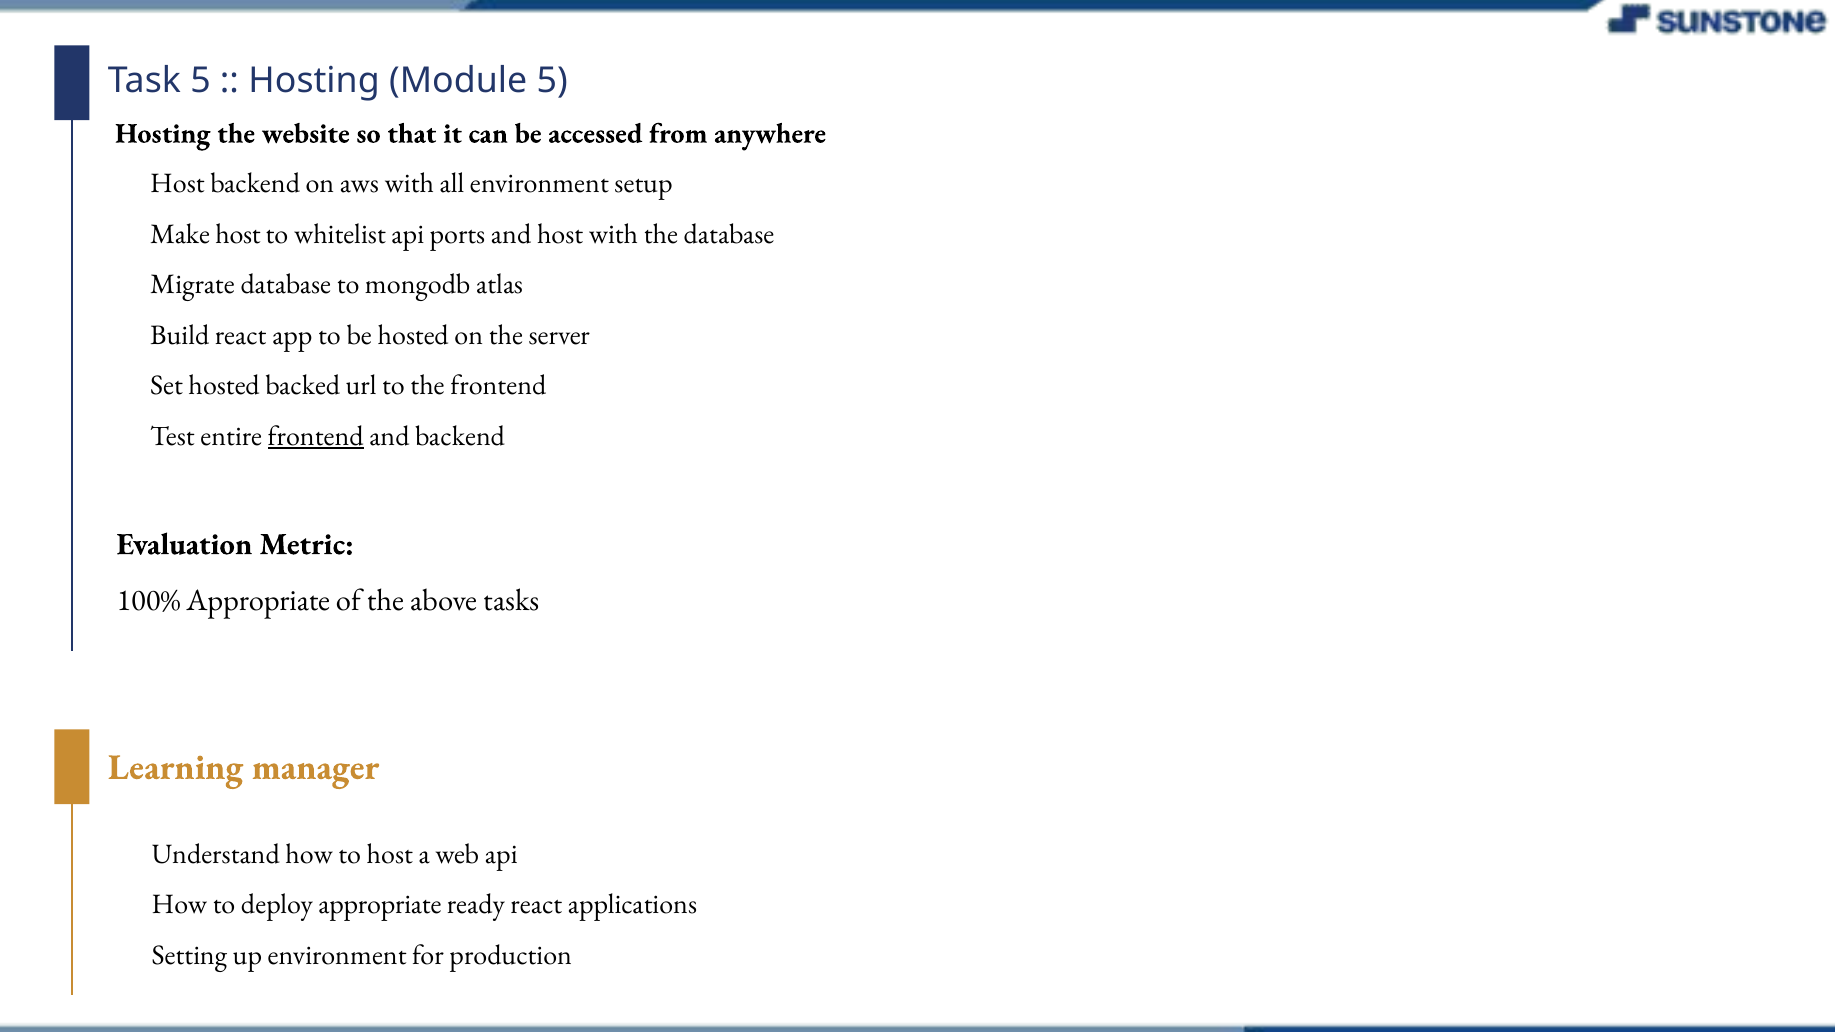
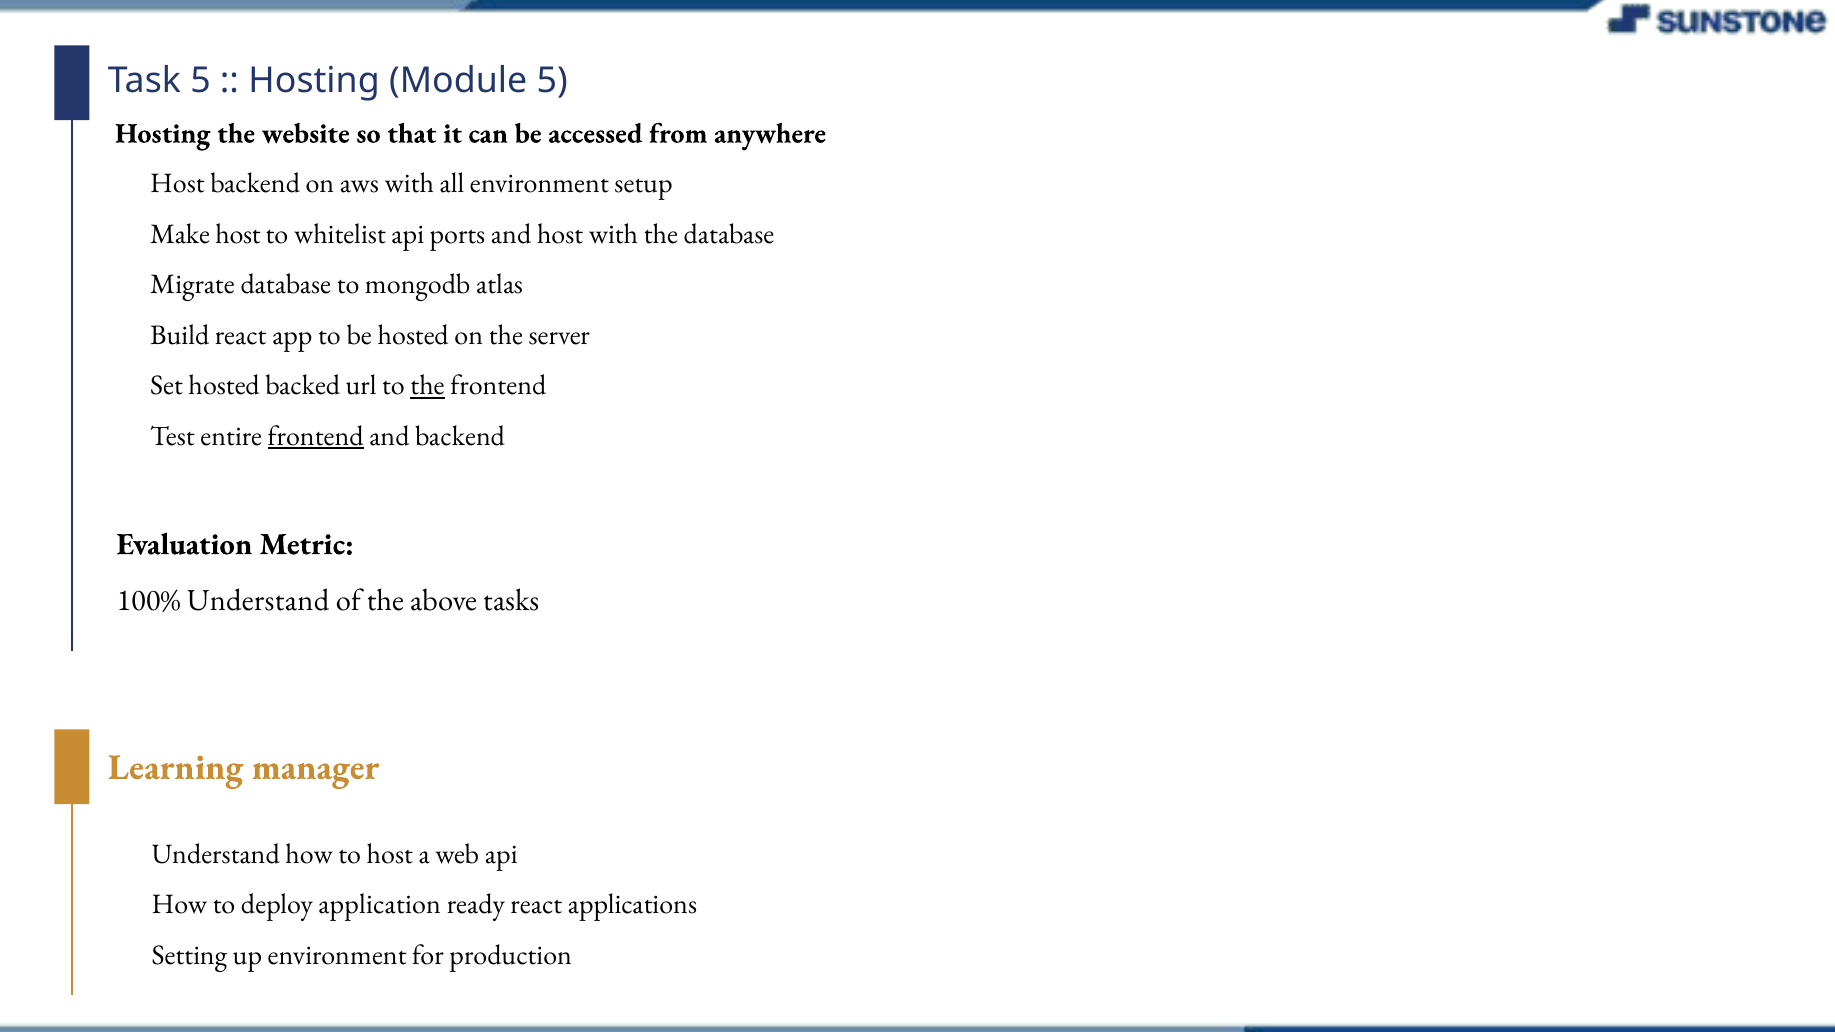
the underline: none -> present (428, 386)
100% Appropriate: Appropriate -> Understand (258, 600)
deploy appropriate: appropriate -> application (380, 905)
